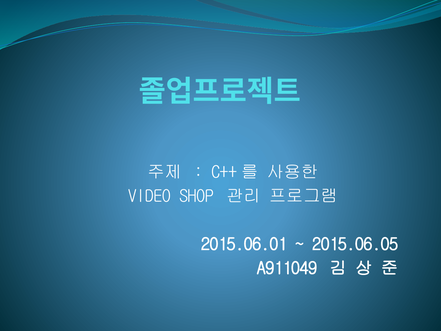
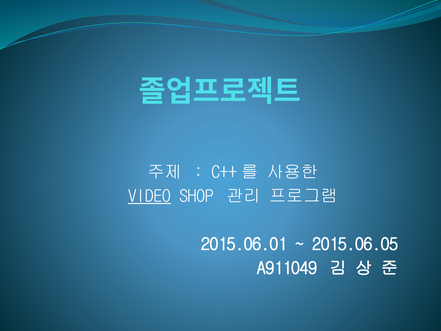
VIDEO underline: none -> present (149, 196)
